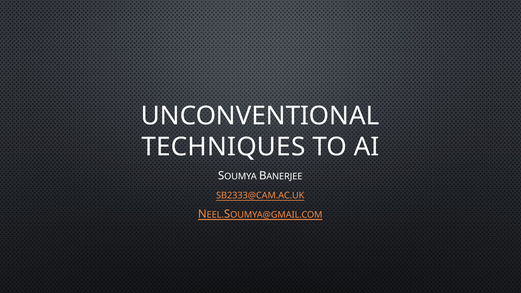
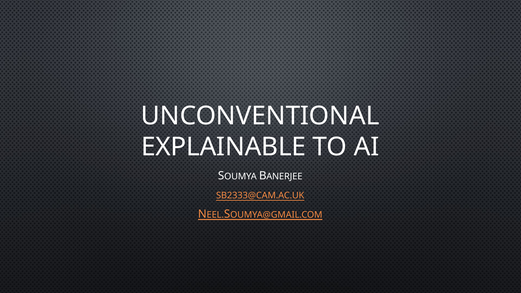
TECHNIQUES: TECHNIQUES -> EXPLAINABLE (224, 147)
